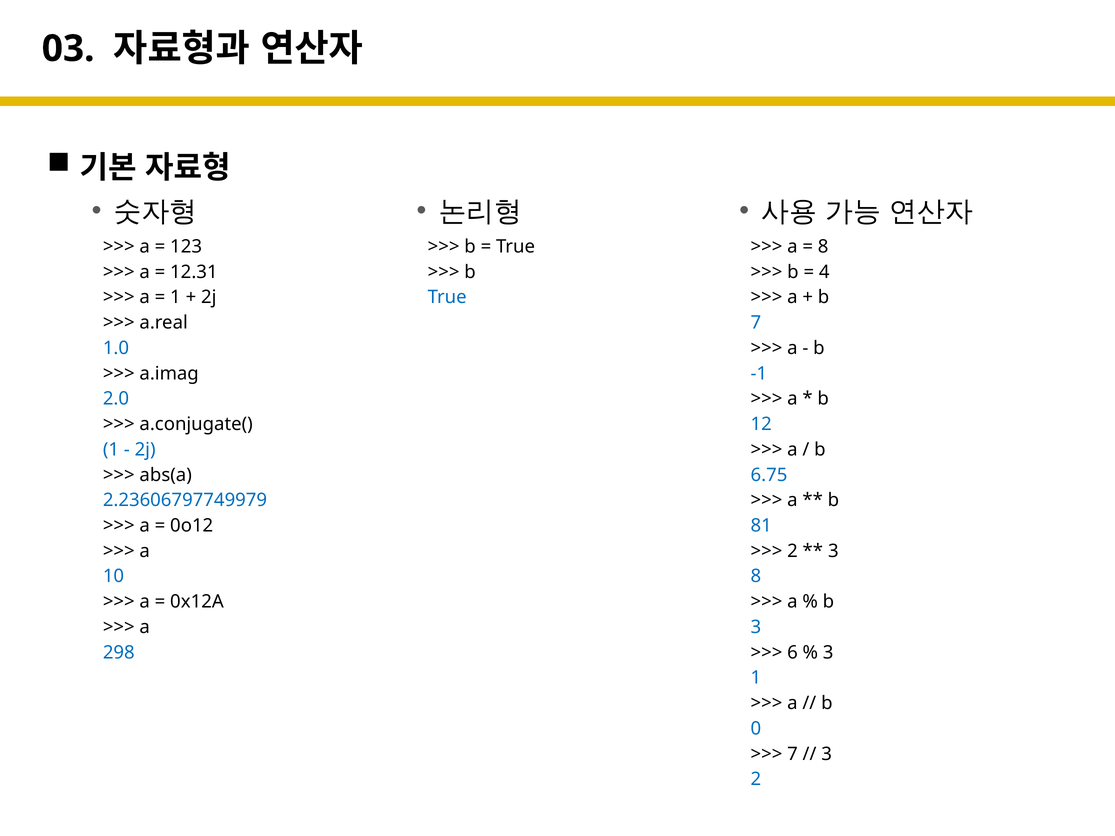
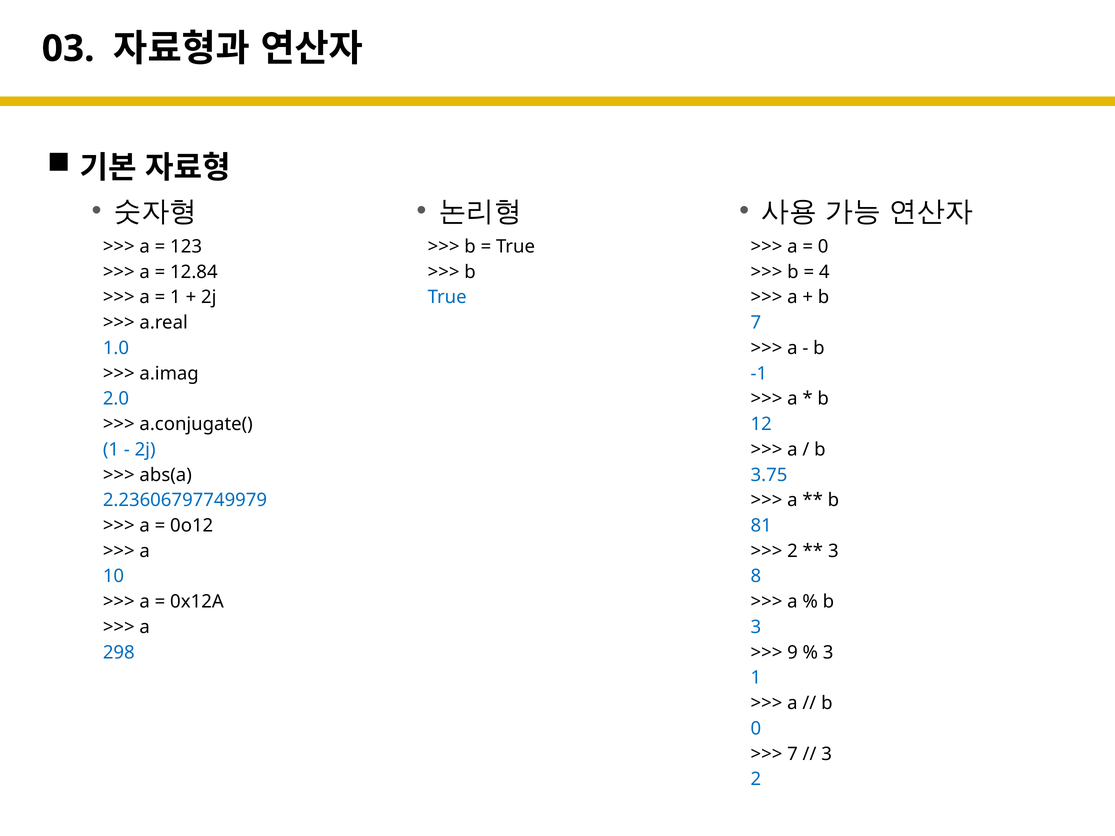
8: 8 -> 0 (823, 247)
12.31: 12.31 -> 12.84 (194, 272)
6.75: 6.75 -> 3.75 (769, 475)
6: 6 -> 9 (792, 653)
